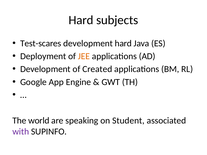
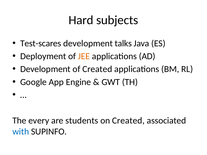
development hard: hard -> talks (123, 43)
world: world -> every (39, 121)
speaking: speaking -> students (82, 121)
on Student: Student -> Created (128, 121)
with colour: purple -> blue (21, 132)
